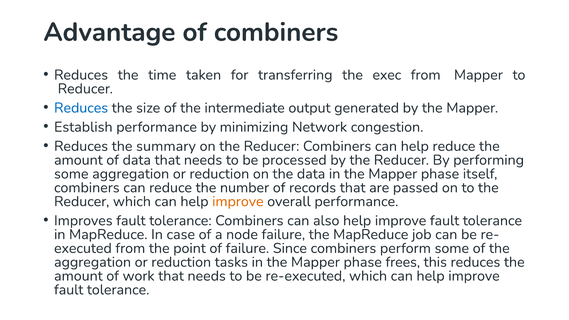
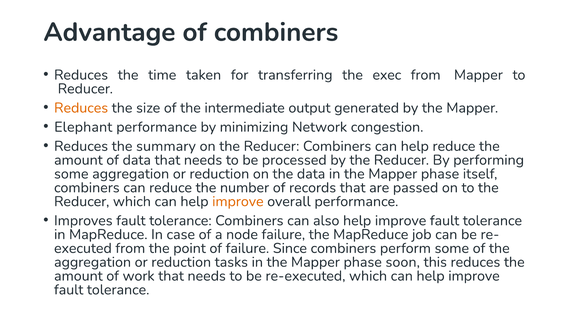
Reduces colour: blue -> orange (81, 108)
Establish: Establish -> Elephant (83, 127)
frees: frees -> soon (403, 262)
